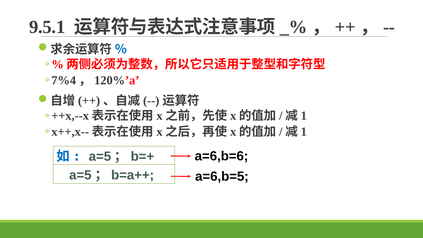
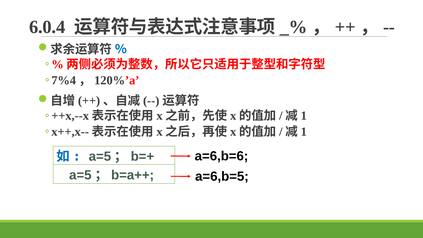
9.5.1: 9.5.1 -> 6.0.4 (47, 27)
